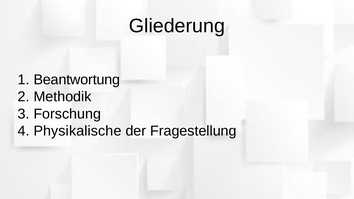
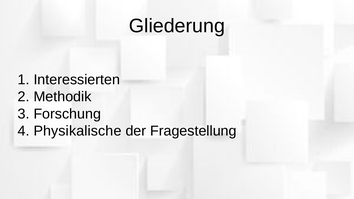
Beantwortung: Beantwortung -> Interessierten (77, 80)
